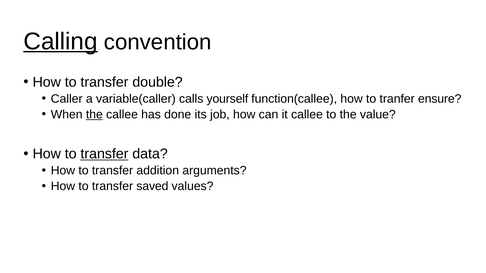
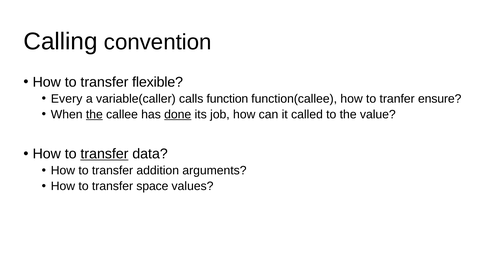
Calling underline: present -> none (61, 41)
double: double -> flexible (158, 82)
Caller: Caller -> Every (67, 99)
yourself: yourself -> function (227, 99)
done underline: none -> present (178, 115)
it callee: callee -> called (307, 115)
saved: saved -> space (152, 187)
